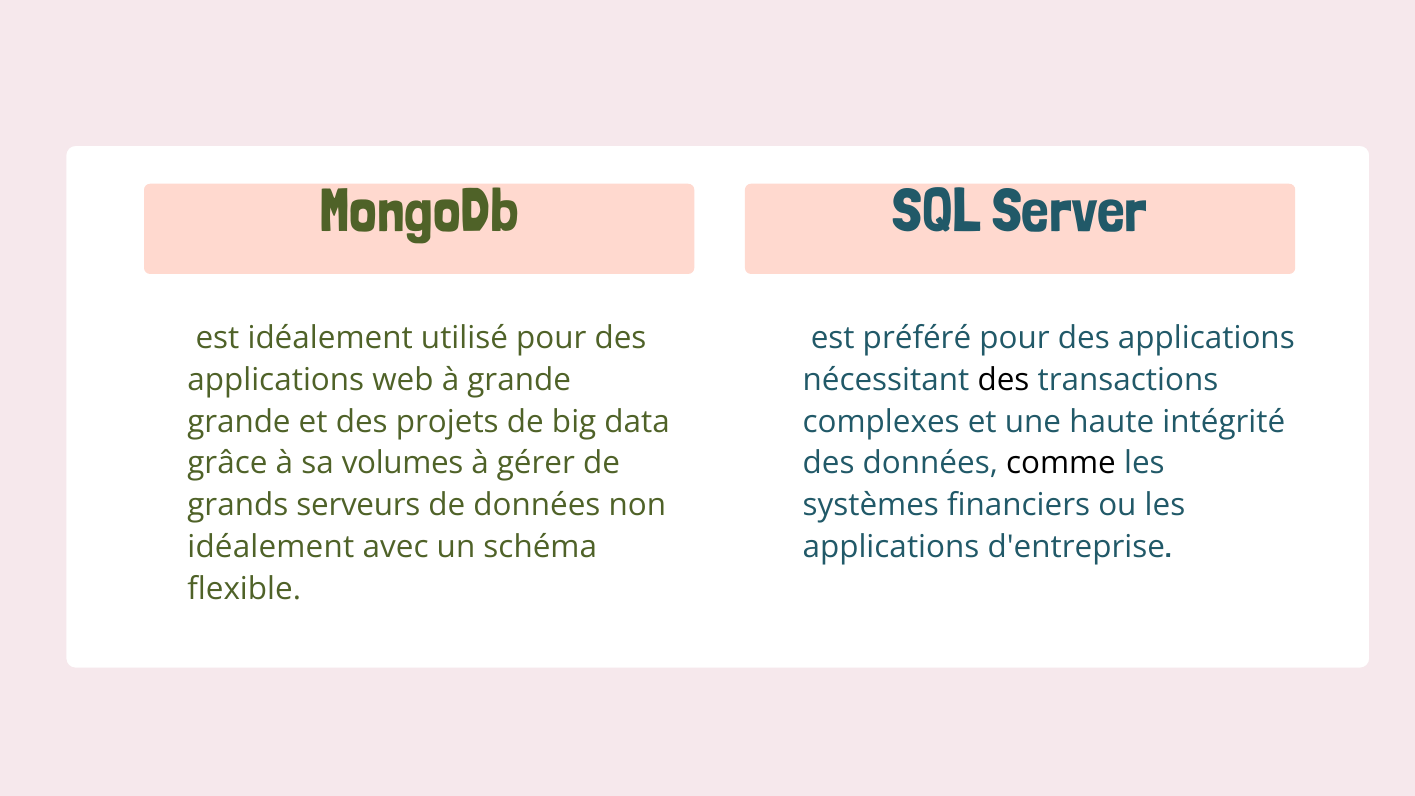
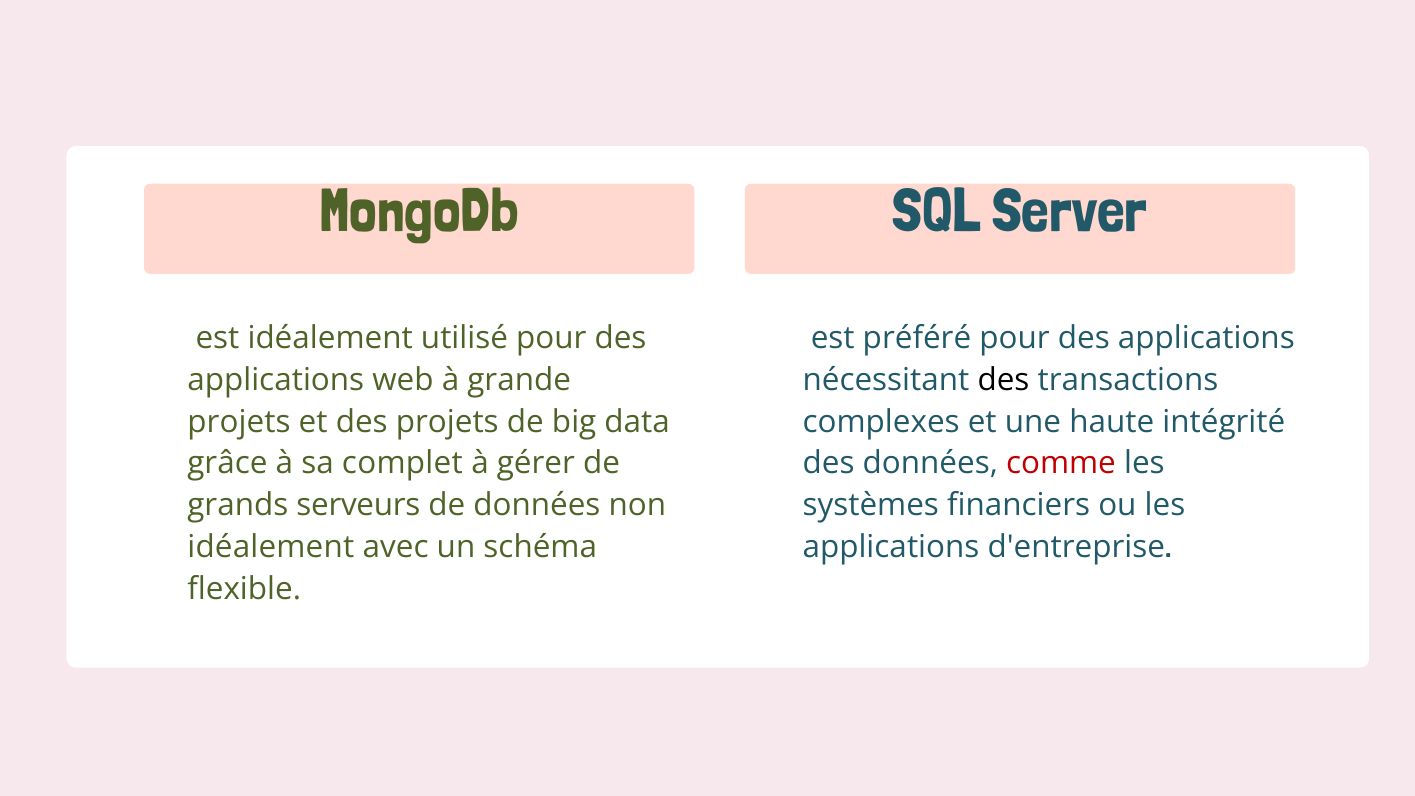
grande: grande -> projets (239, 422)
volumes: volumes -> complet (402, 463)
comme colour: black -> red (1061, 463)
